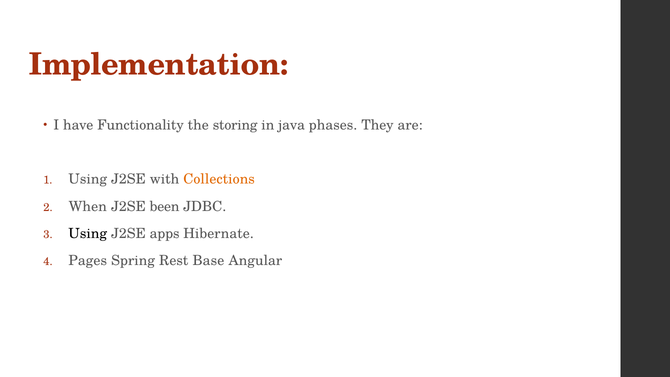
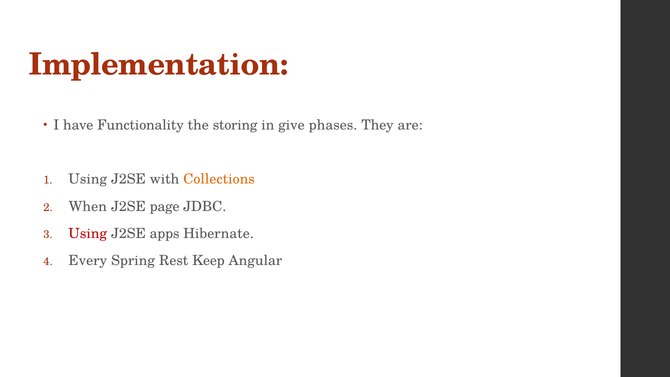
java: java -> give (291, 125)
been: been -> page (165, 206)
Using colour: black -> red (88, 233)
Pages: Pages -> Every (88, 261)
Base: Base -> Keep (209, 261)
